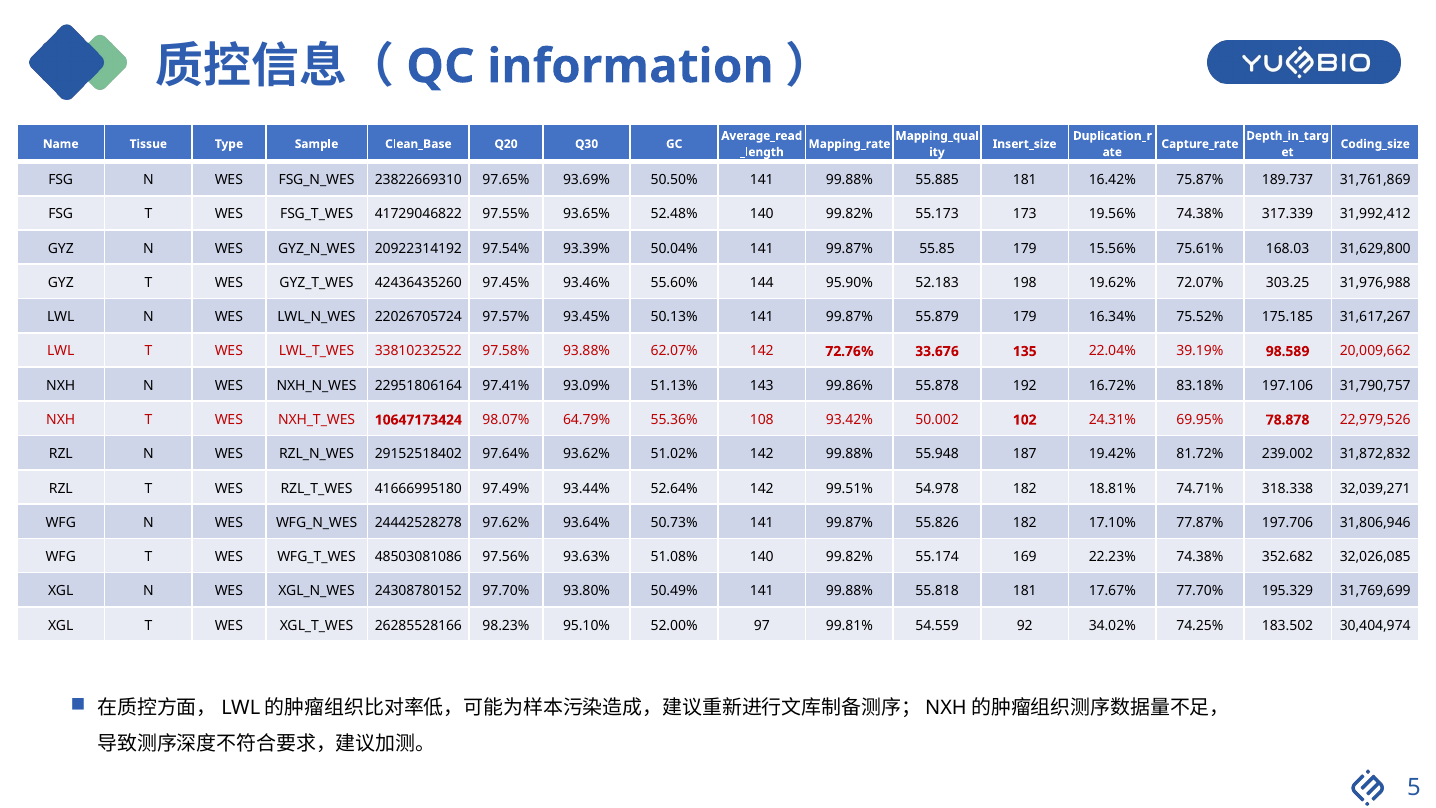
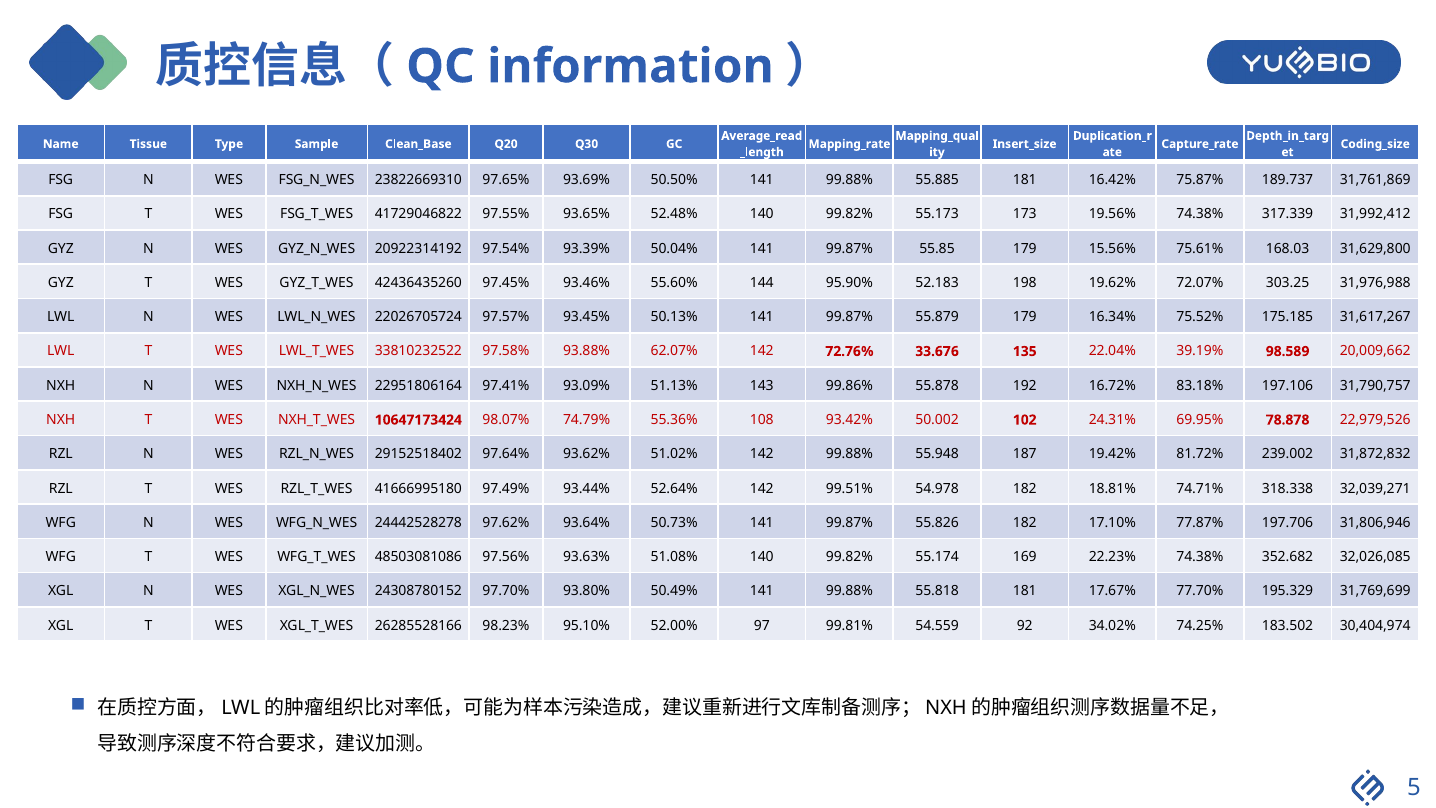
64.79%: 64.79% -> 74.79% (587, 420)
